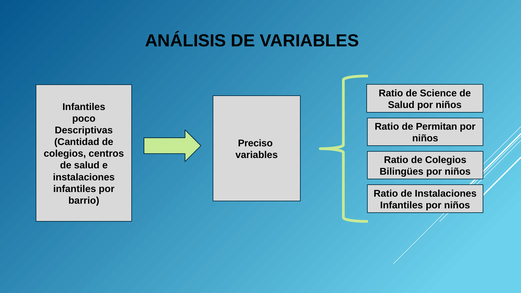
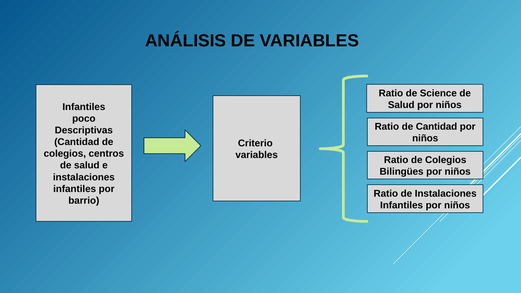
de Permitan: Permitan -> Cantidad (437, 127)
Preciso: Preciso -> Criterio (255, 143)
